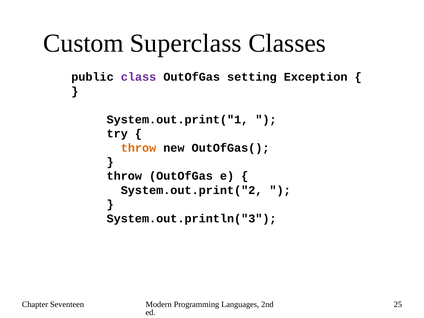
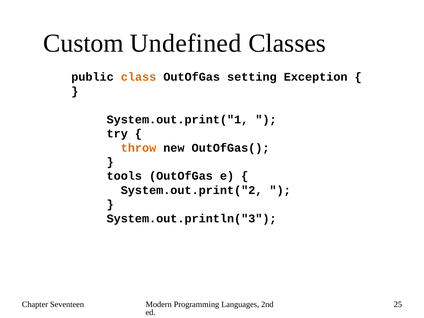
Superclass: Superclass -> Undefined (186, 43)
class colour: purple -> orange (139, 77)
throw: throw -> tools (124, 176)
